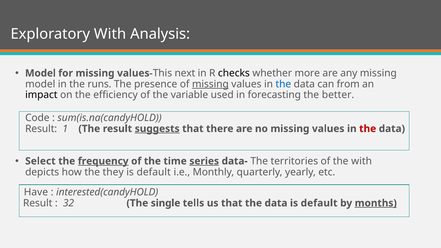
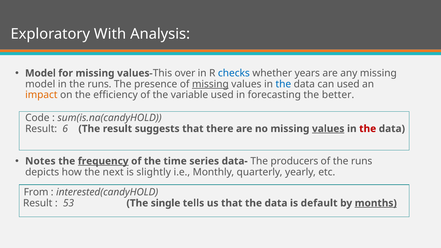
next: next -> over (185, 73)
checks colour: black -> blue (234, 73)
more: more -> years (307, 73)
can from: from -> used (348, 84)
impact colour: black -> orange (41, 95)
1: 1 -> 6 (65, 129)
suggests underline: present -> none (157, 129)
values underline: none -> present (328, 129)
Select: Select -> Notes (40, 161)
series underline: present -> none (204, 161)
territories: territories -> producers (294, 161)
of the with: with -> runs (362, 161)
they: they -> next (113, 172)
default: default -> slightly (154, 172)
Have: Have -> From (36, 192)
32: 32 -> 53 (68, 203)
